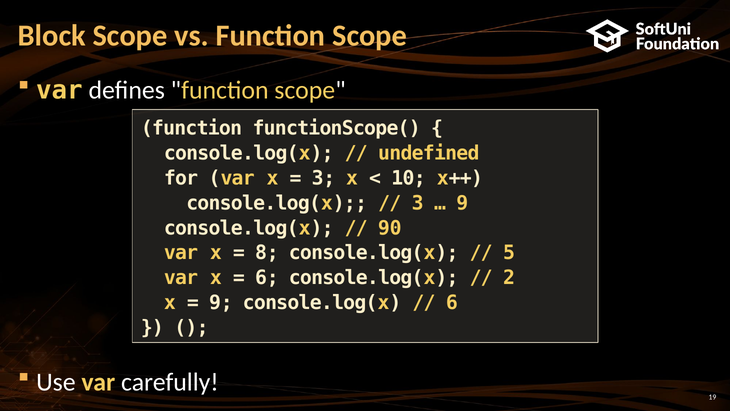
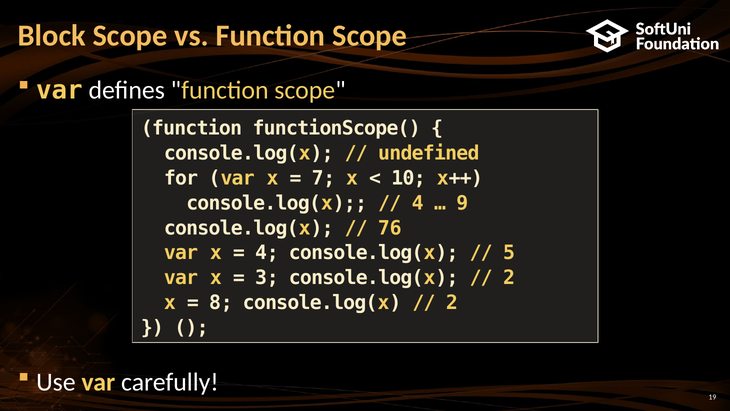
3: 3 -> 7 (323, 178)
3: 3 -> 4 (418, 203)
90: 90 -> 76 (390, 228)
8: 8 -> 4 (267, 253)
6: 6 -> 3 (267, 278)
9: 9 -> 8 (221, 303)
6: 6 -> 2 (452, 303)
